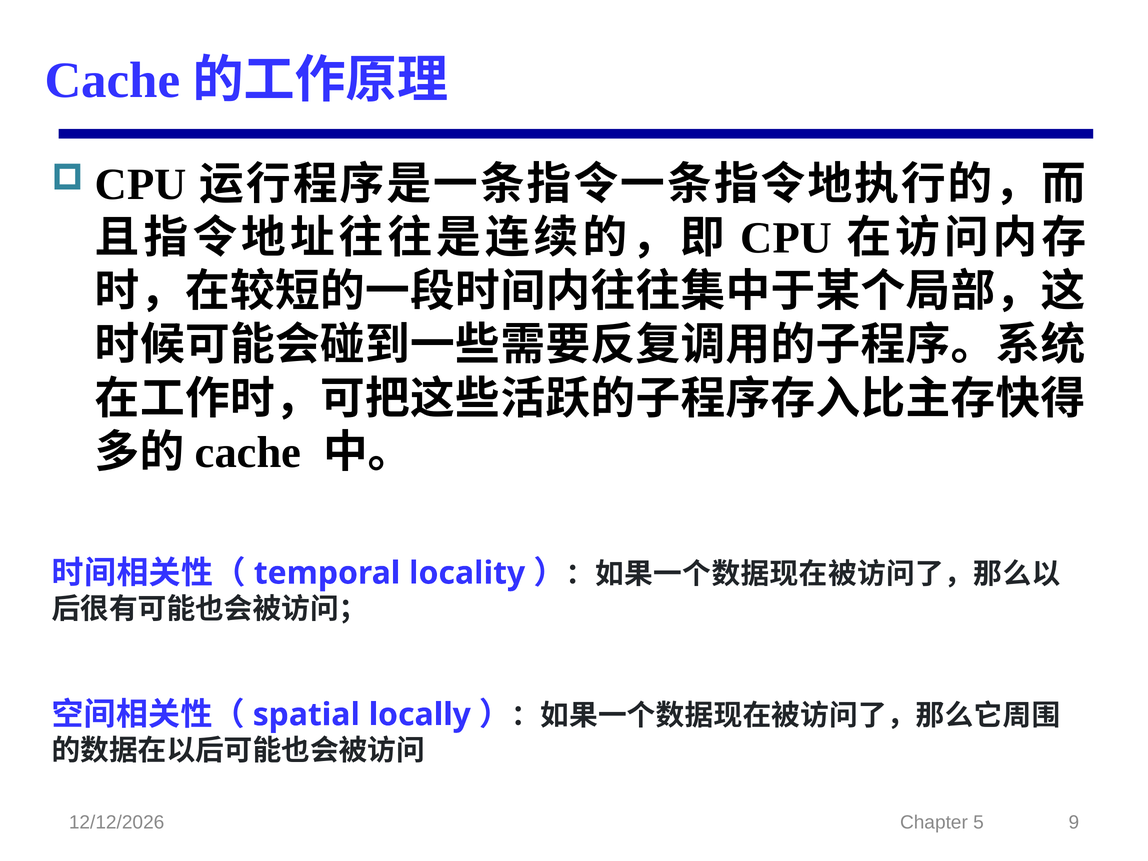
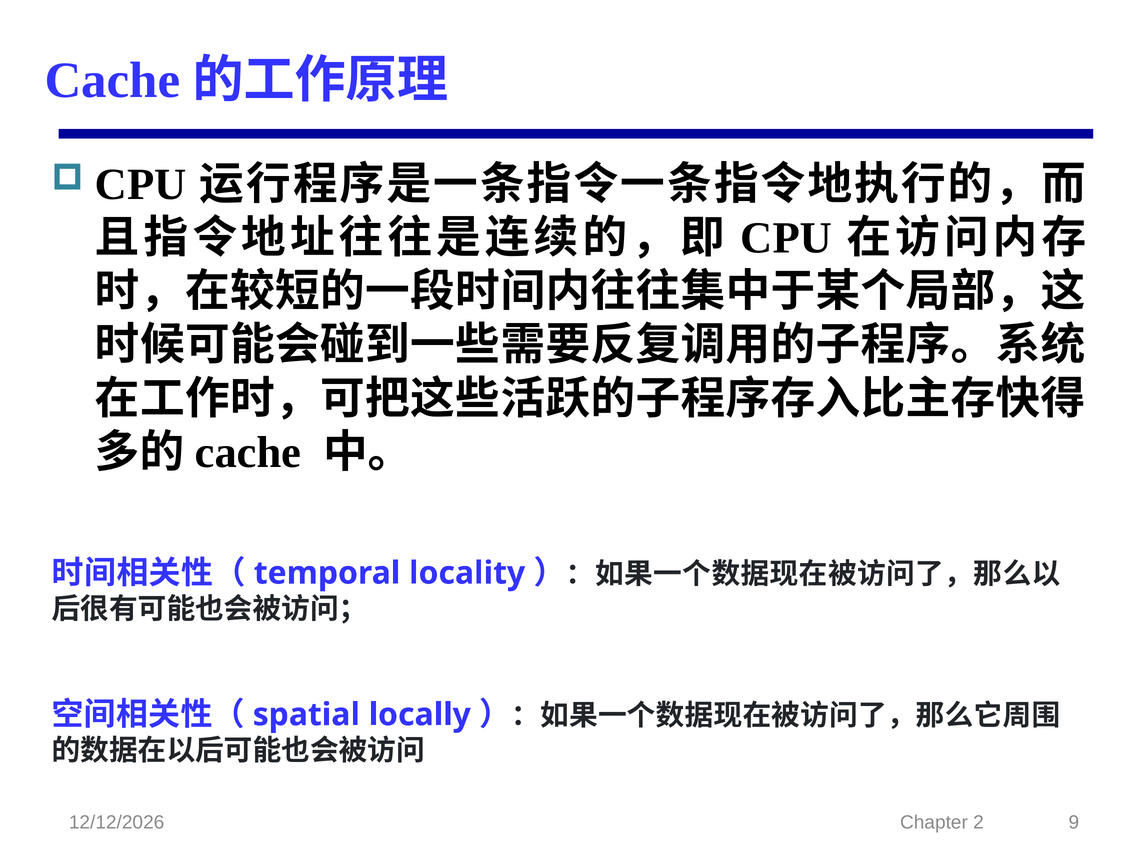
5: 5 -> 2 (978, 822)
